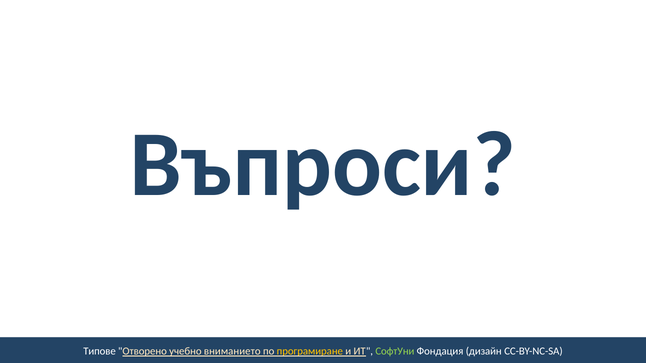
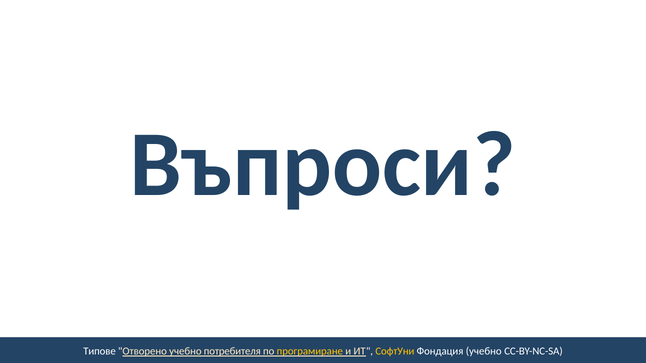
вниманието: вниманието -> потребителя (232, 352)
СофтУни colour: light green -> yellow (395, 352)
Фондация дизайн: дизайн -> учебно (484, 352)
